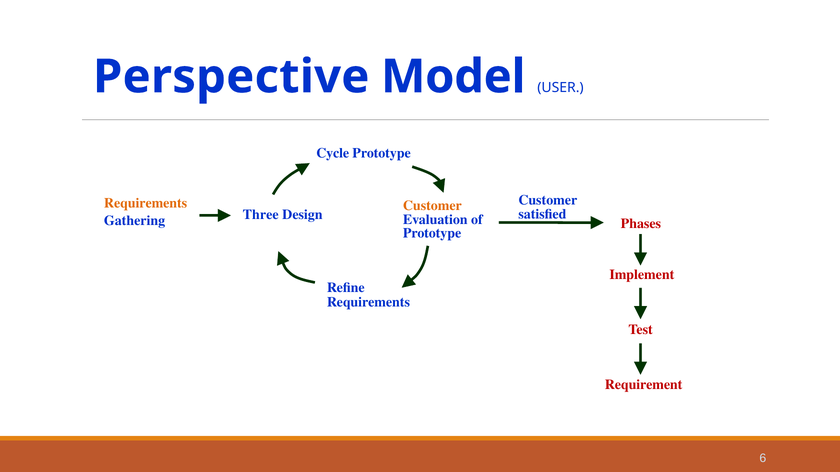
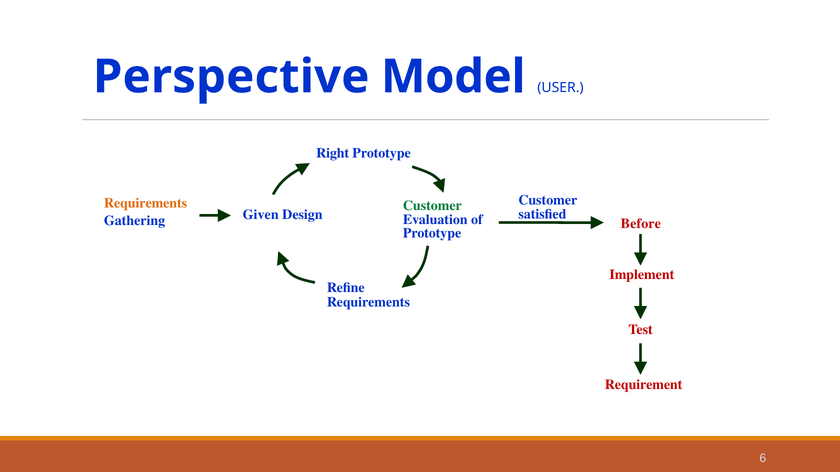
Cycle: Cycle -> Right (333, 153)
Customer colour: orange -> green (432, 206)
Three: Three -> Given (261, 215)
Phases: Phases -> Before (641, 224)
